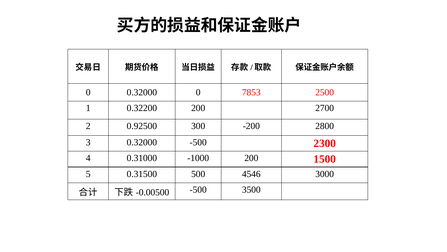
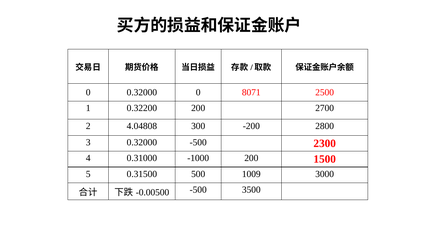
7853: 7853 -> 8071 (251, 92)
0.92500: 0.92500 -> 4.04808 (142, 126)
4546: 4546 -> 1009 (251, 174)
